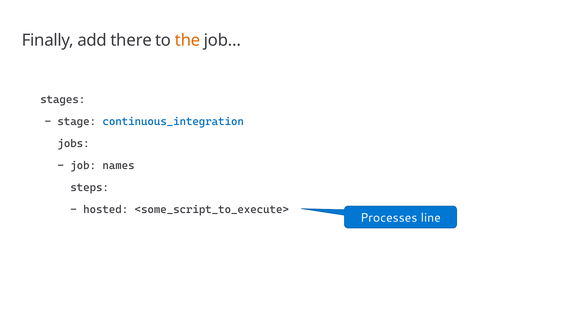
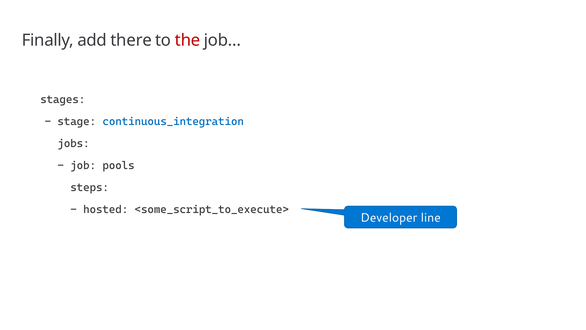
the colour: orange -> red (188, 40)
names: names -> pools (119, 165)
Processes: Processes -> Developer (389, 218)
